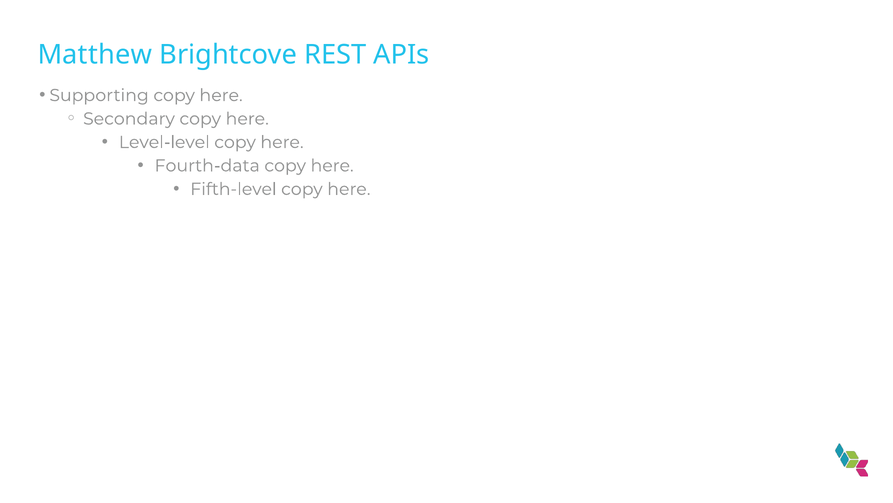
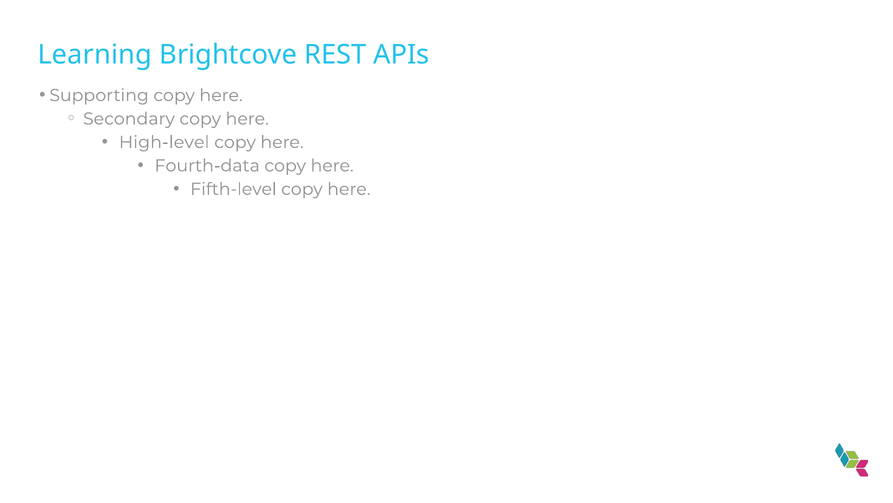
Matthew: Matthew -> Learning (95, 55)
Level-level: Level-level -> High-level (164, 142)
